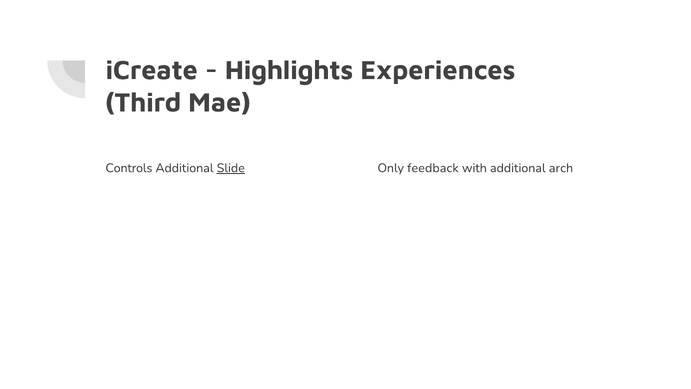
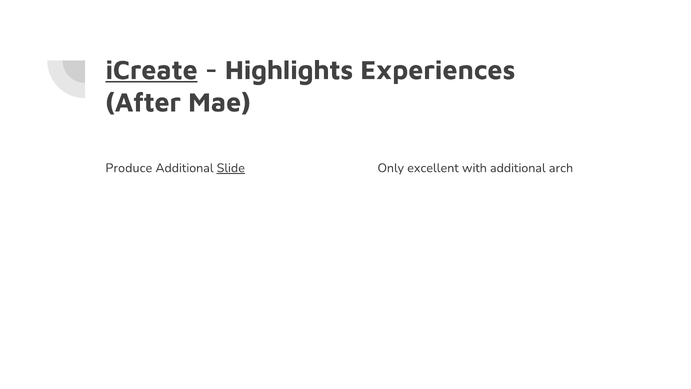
iCreate underline: none -> present (152, 70)
Third: Third -> After (143, 102)
Controls: Controls -> Produce (129, 168)
feedback: feedback -> excellent (433, 168)
